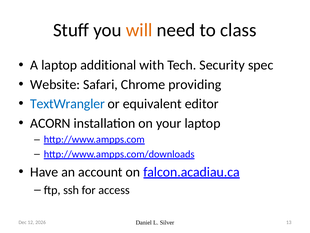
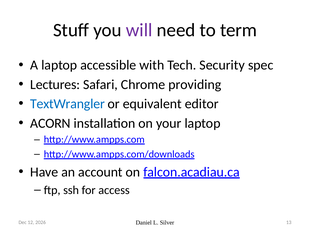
will colour: orange -> purple (139, 30)
class: class -> term (238, 30)
additional: additional -> accessible (108, 65)
Website: Website -> Lectures (55, 84)
